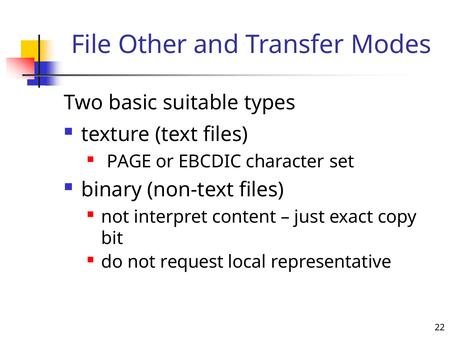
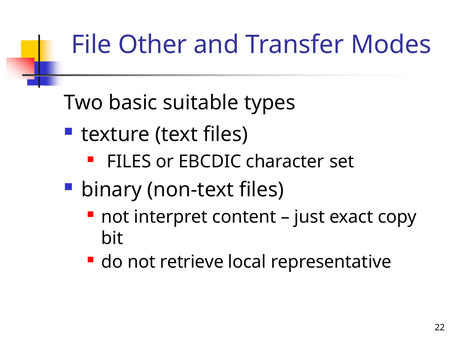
PAGE: PAGE -> FILES (129, 161)
request: request -> retrieve (192, 262)
